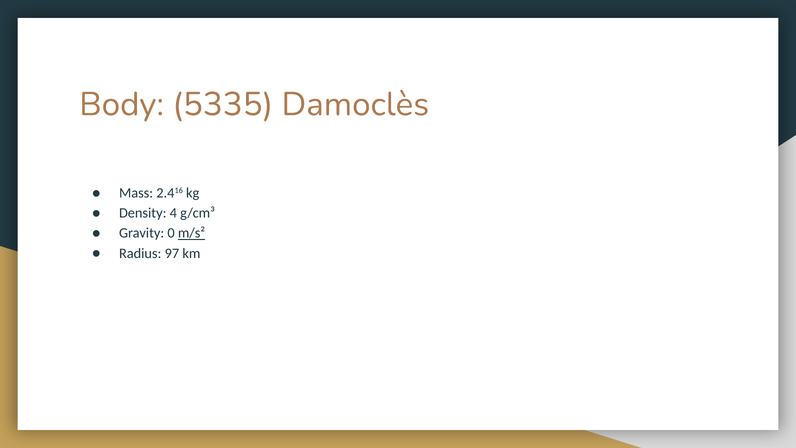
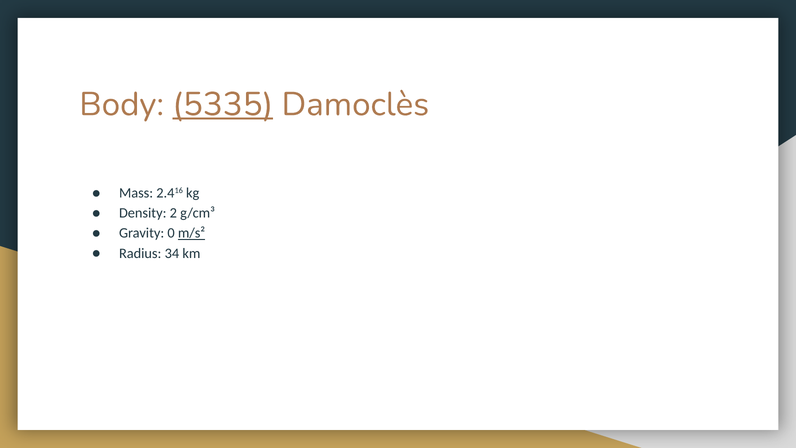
5335 underline: none -> present (223, 104)
4: 4 -> 2 (173, 213)
97: 97 -> 34 (172, 253)
